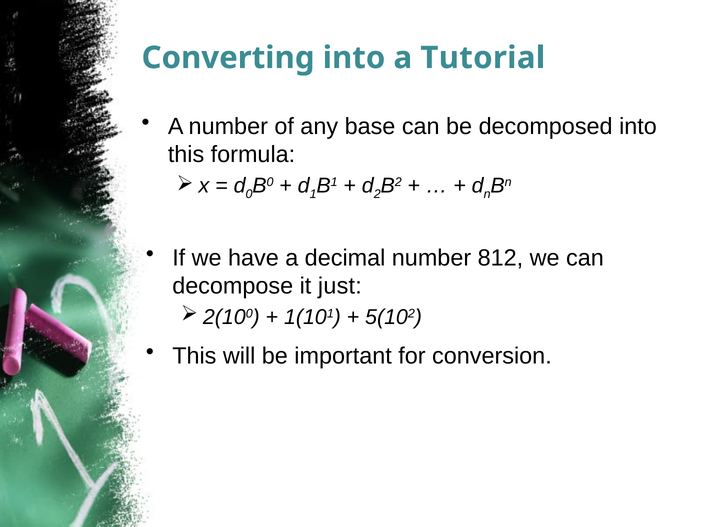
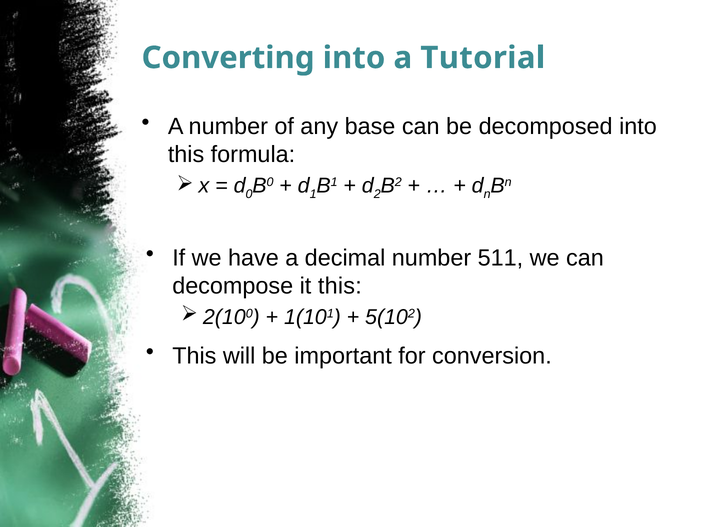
812: 812 -> 511 (500, 258)
it just: just -> this (340, 286)
